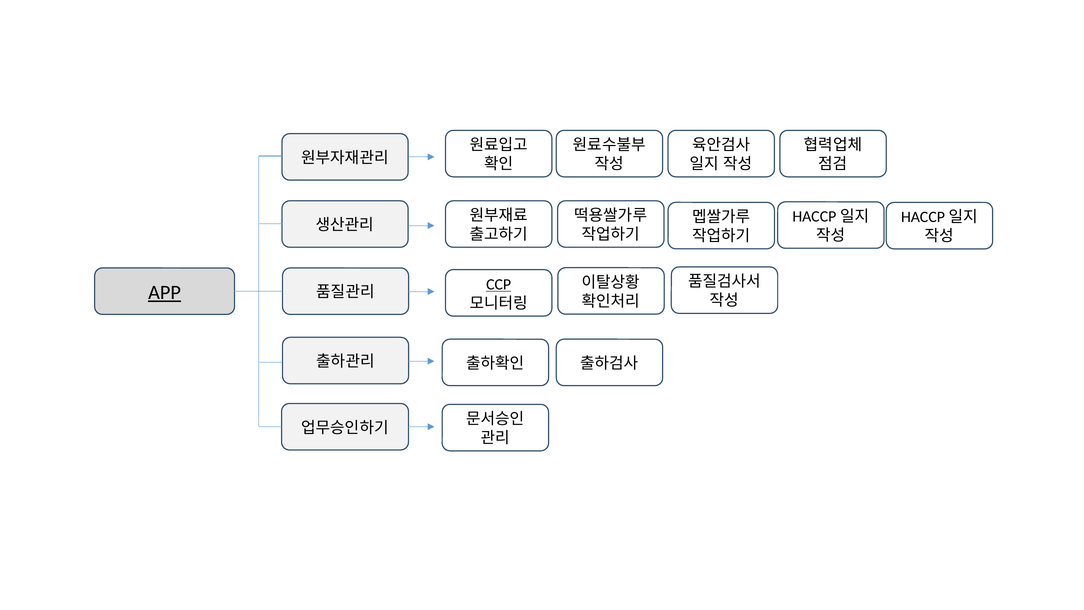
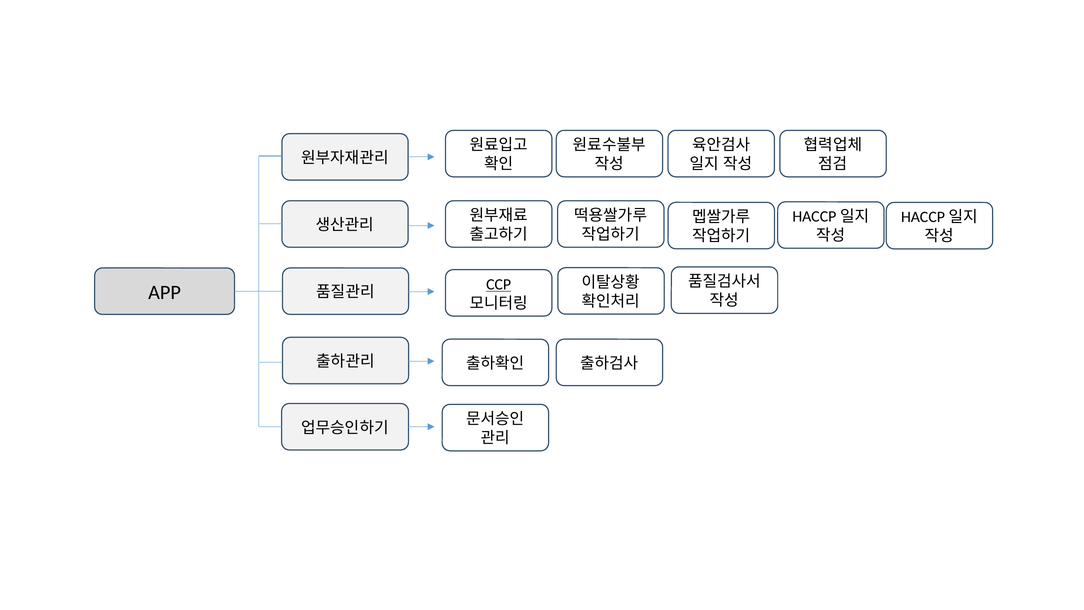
APP underline: present -> none (165, 292)
